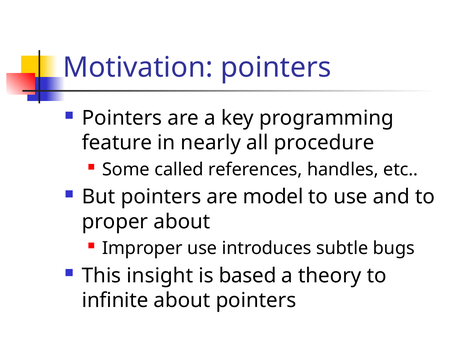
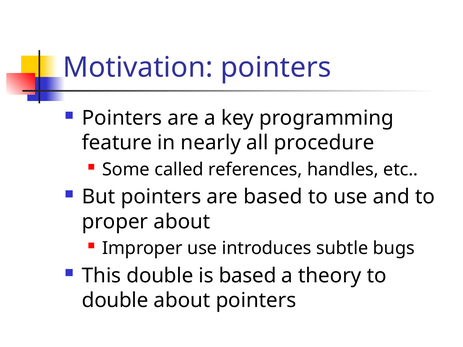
are model: model -> based (273, 197)
This insight: insight -> double (160, 276)
infinite: infinite -> double (115, 300)
